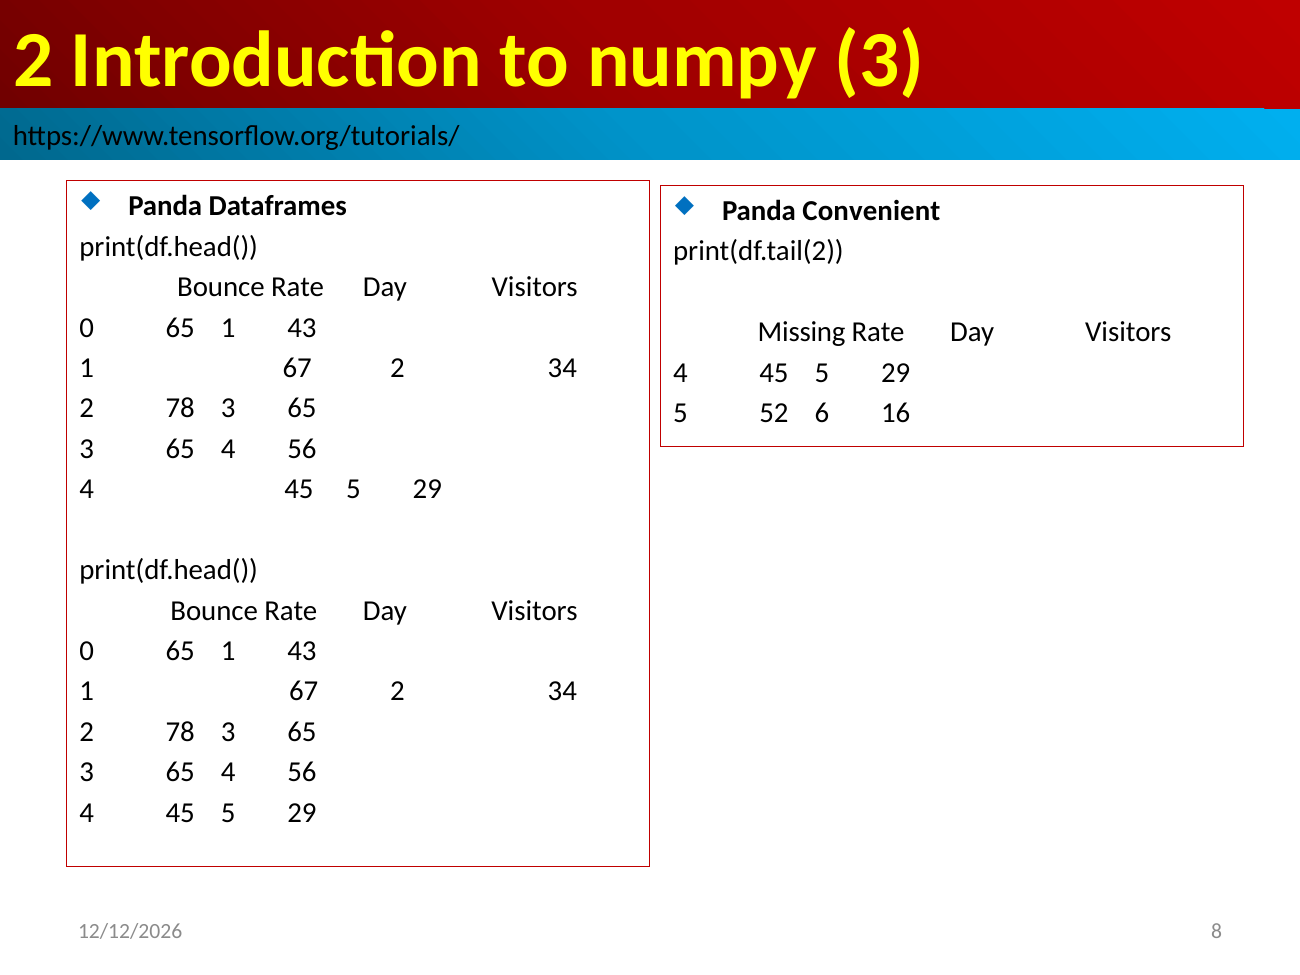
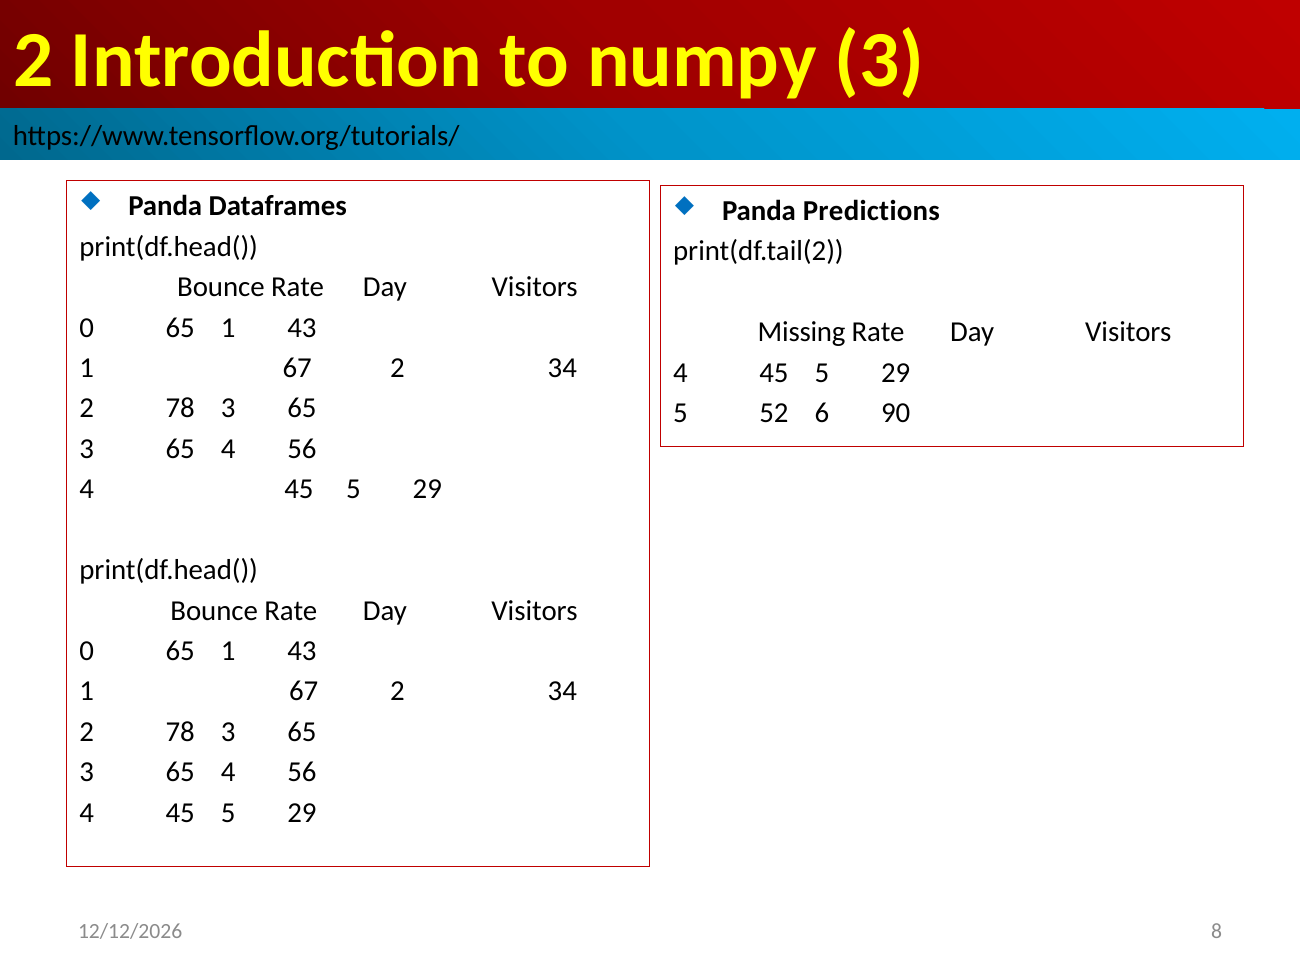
Convenient: Convenient -> Predictions (871, 211)
16: 16 -> 90 (896, 413)
